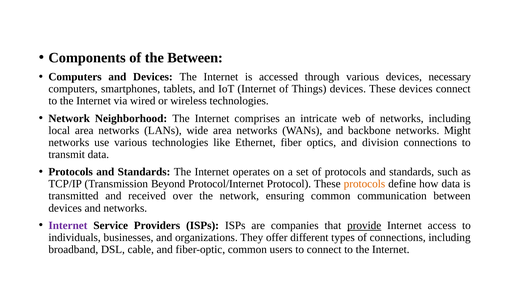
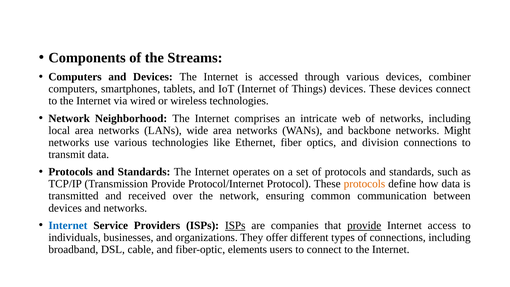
the Between: Between -> Streams (195, 58)
necessary: necessary -> combiner (450, 77)
Transmission Beyond: Beyond -> Provide (168, 184)
Internet colour: purple -> blue (68, 225)
ISPs underline: none -> present (235, 225)
fiber-optic common: common -> elements (247, 249)
